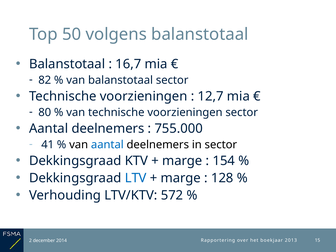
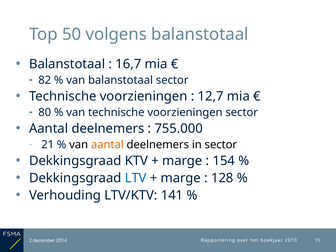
41: 41 -> 21 (48, 145)
aantal colour: blue -> orange (107, 145)
572: 572 -> 141 (172, 195)
